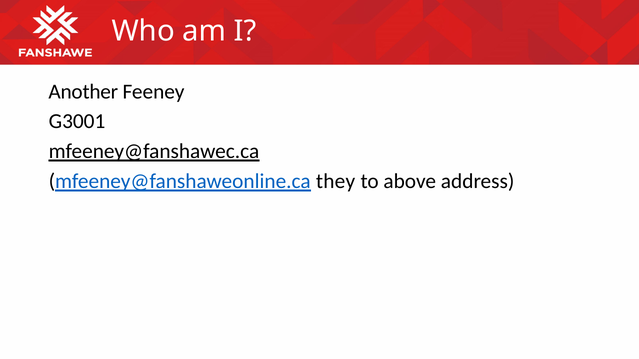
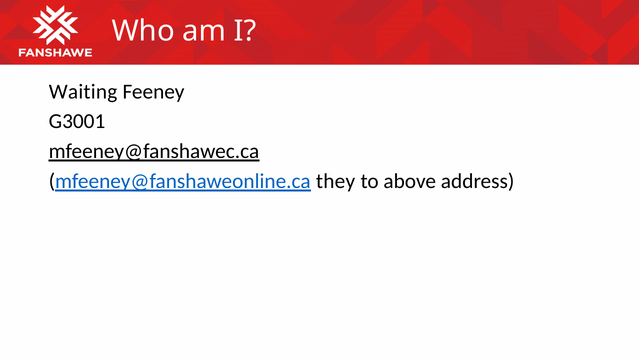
Another: Another -> Waiting (83, 92)
